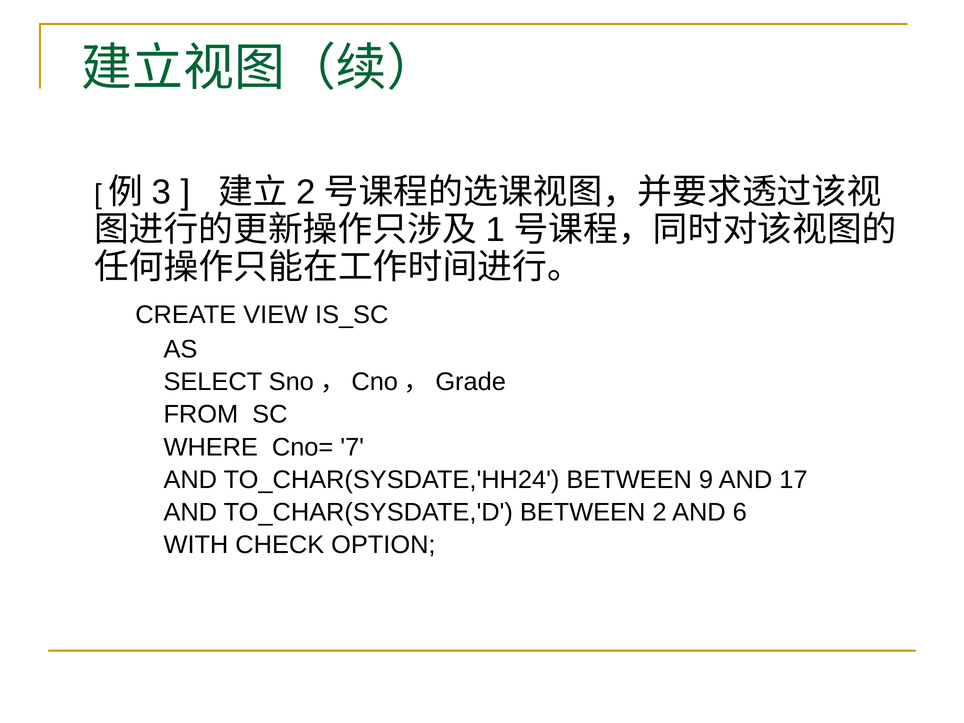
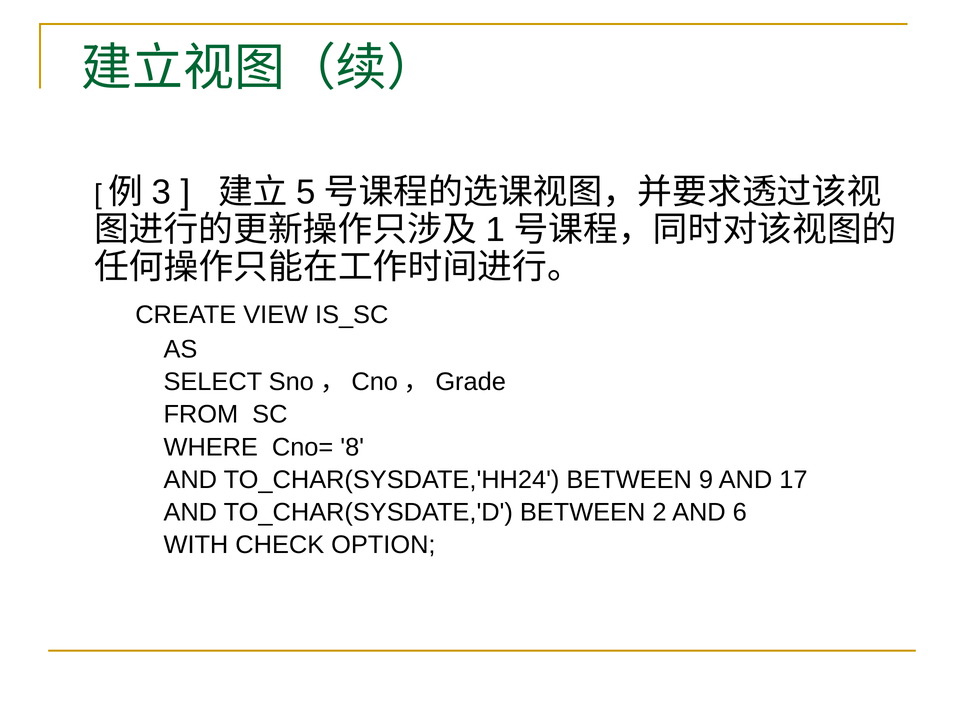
2: 2 -> 5 (306, 192)
7: 7 -> 8 (352, 447)
